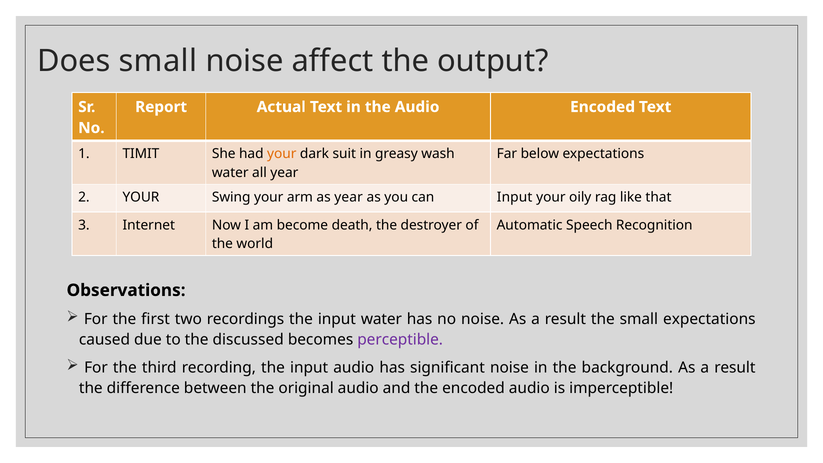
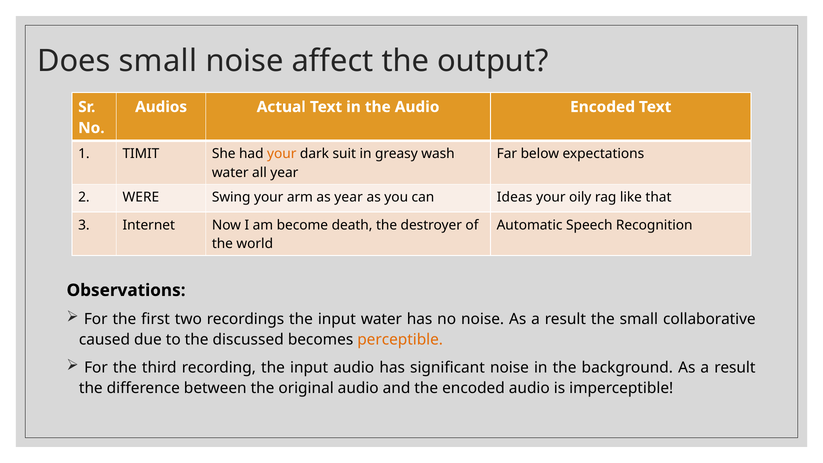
Report: Report -> Audios (161, 107)
2 YOUR: YOUR -> WERE (141, 197)
can Input: Input -> Ideas (515, 197)
small expectations: expectations -> collaborative (709, 319)
perceptible colour: purple -> orange (400, 340)
